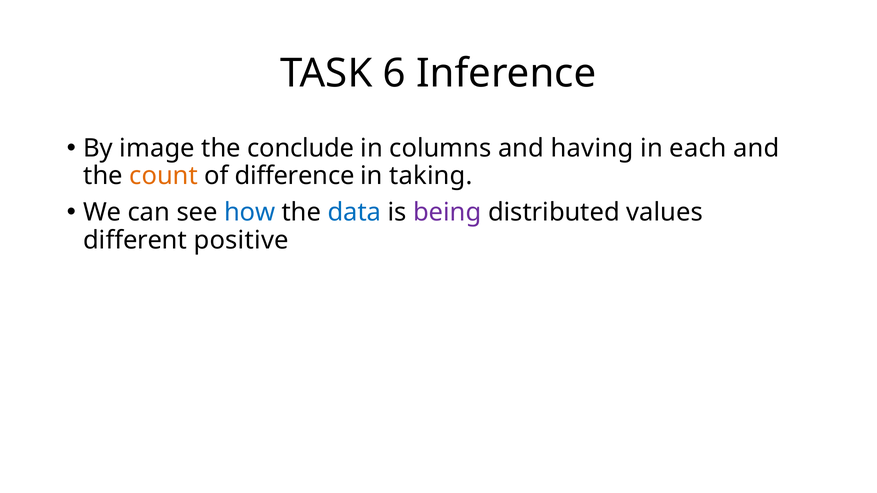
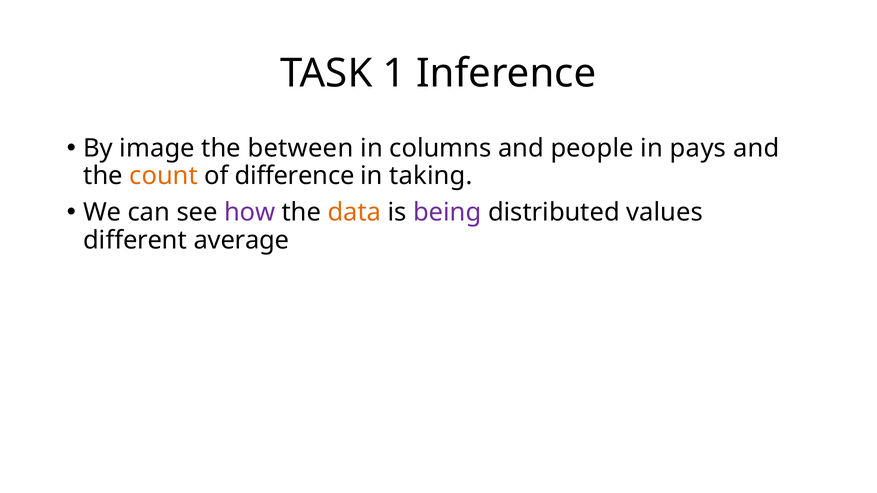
6: 6 -> 1 (394, 74)
conclude: conclude -> between (301, 148)
having: having -> people (592, 148)
each: each -> pays (698, 148)
how colour: blue -> purple (250, 213)
data colour: blue -> orange (354, 213)
positive: positive -> average (241, 240)
